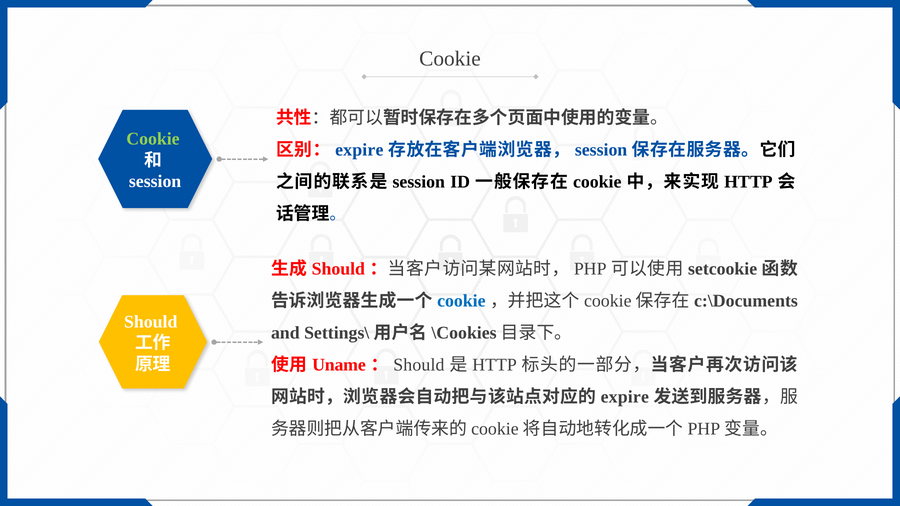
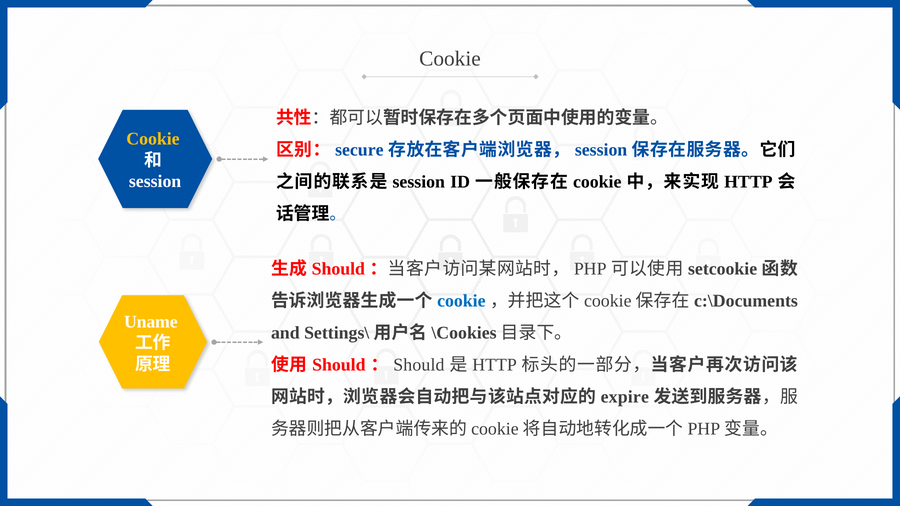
Cookie colour: light green -> yellow (153, 139)
expire: expire -> secure (359, 150)
Should: Should -> Uname (151, 322)
Uname: Uname -> Should (339, 365)
